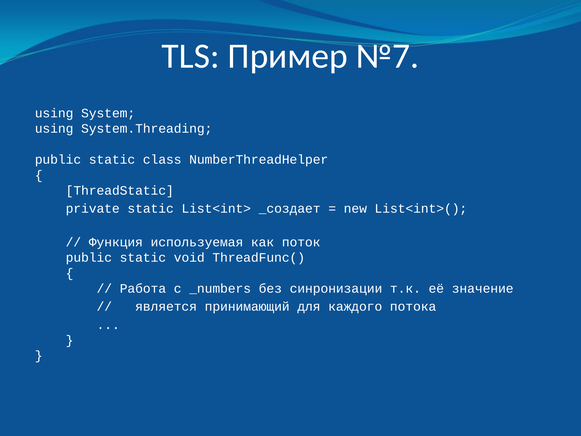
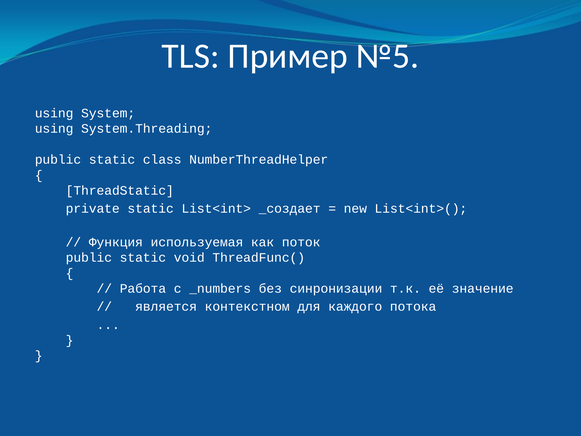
№7: №7 -> №5 (387, 56)
принимающий: принимающий -> контекстном (247, 307)
